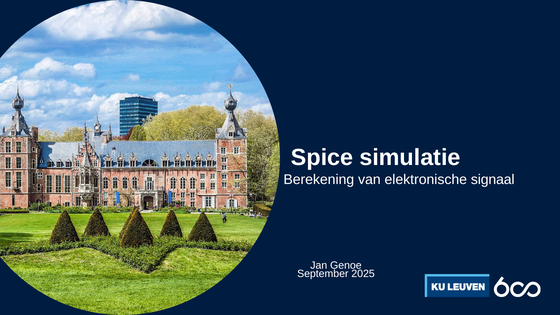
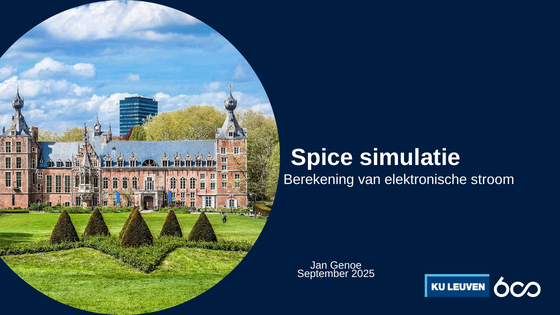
signaal: signaal -> stroom (493, 179)
